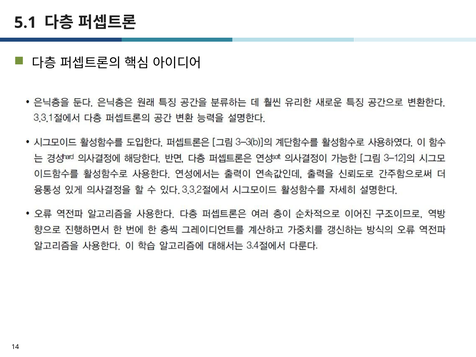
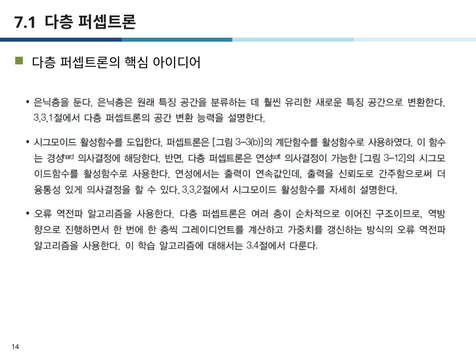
5.1: 5.1 -> 7.1 (25, 23)
